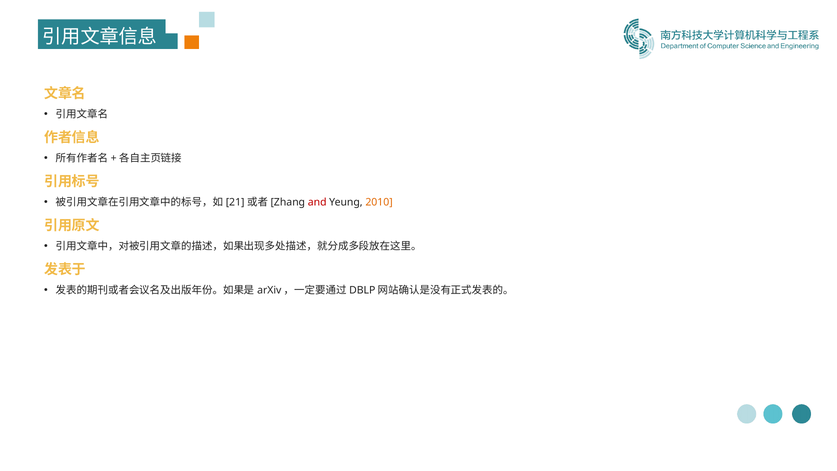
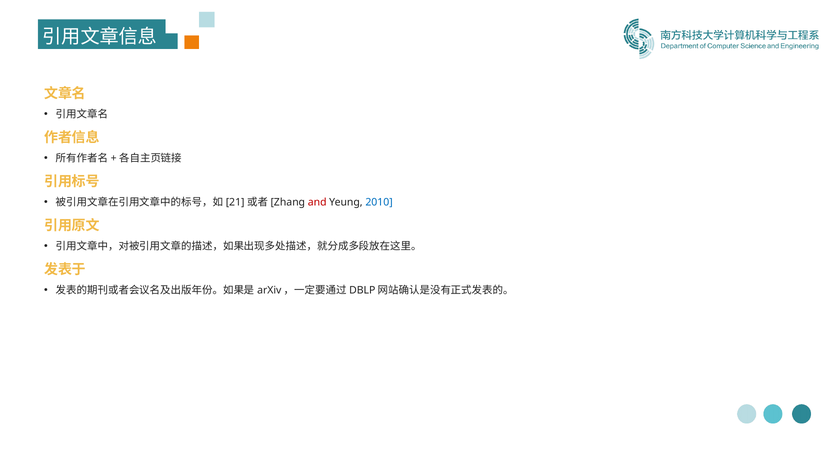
2010 colour: orange -> blue (379, 202)
